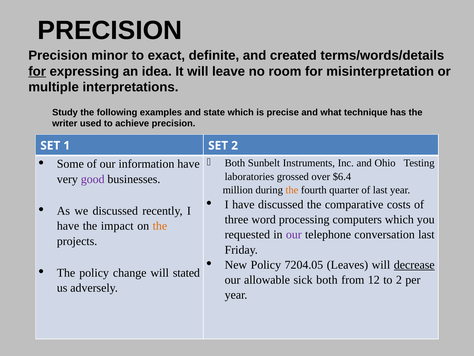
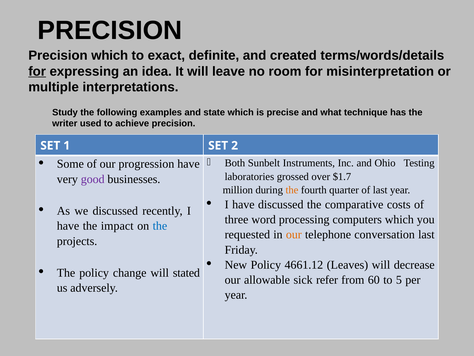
Precision minor: minor -> which (110, 55)
information: information -> progression (146, 164)
$6.4: $6.4 -> $1.7 (342, 176)
the colour: orange -> blue (160, 226)
our colour: purple -> orange (294, 234)
7204.05: 7204.05 -> 4661.12 (304, 264)
decrease underline: present -> none (414, 264)
sick both: both -> refer (327, 280)
12: 12 -> 60 (374, 280)
to 2: 2 -> 5 (399, 280)
